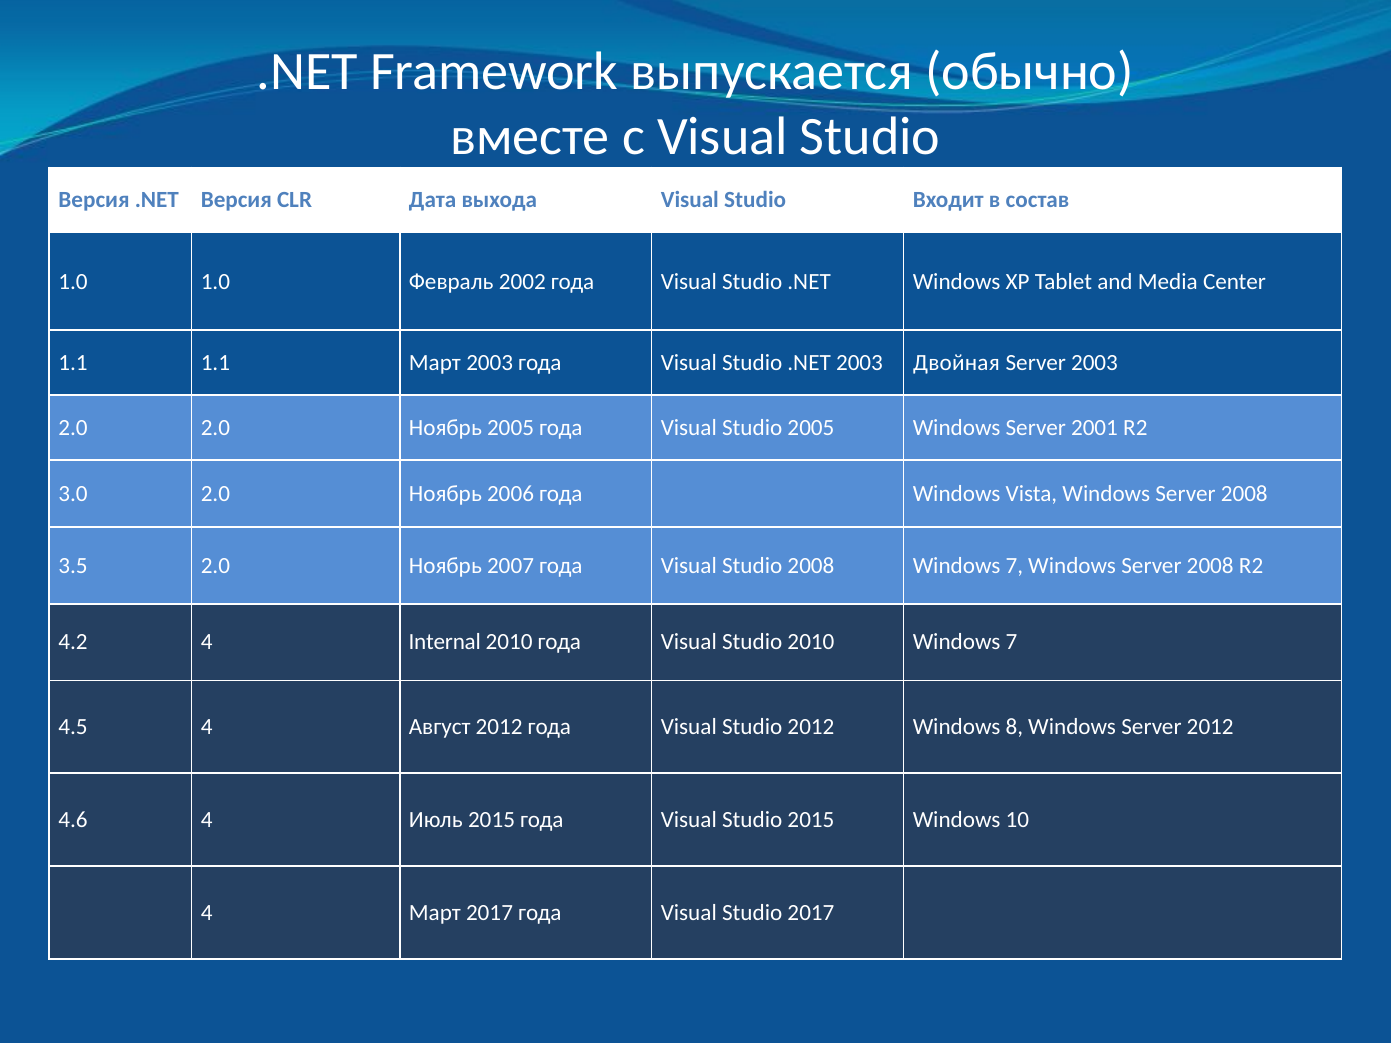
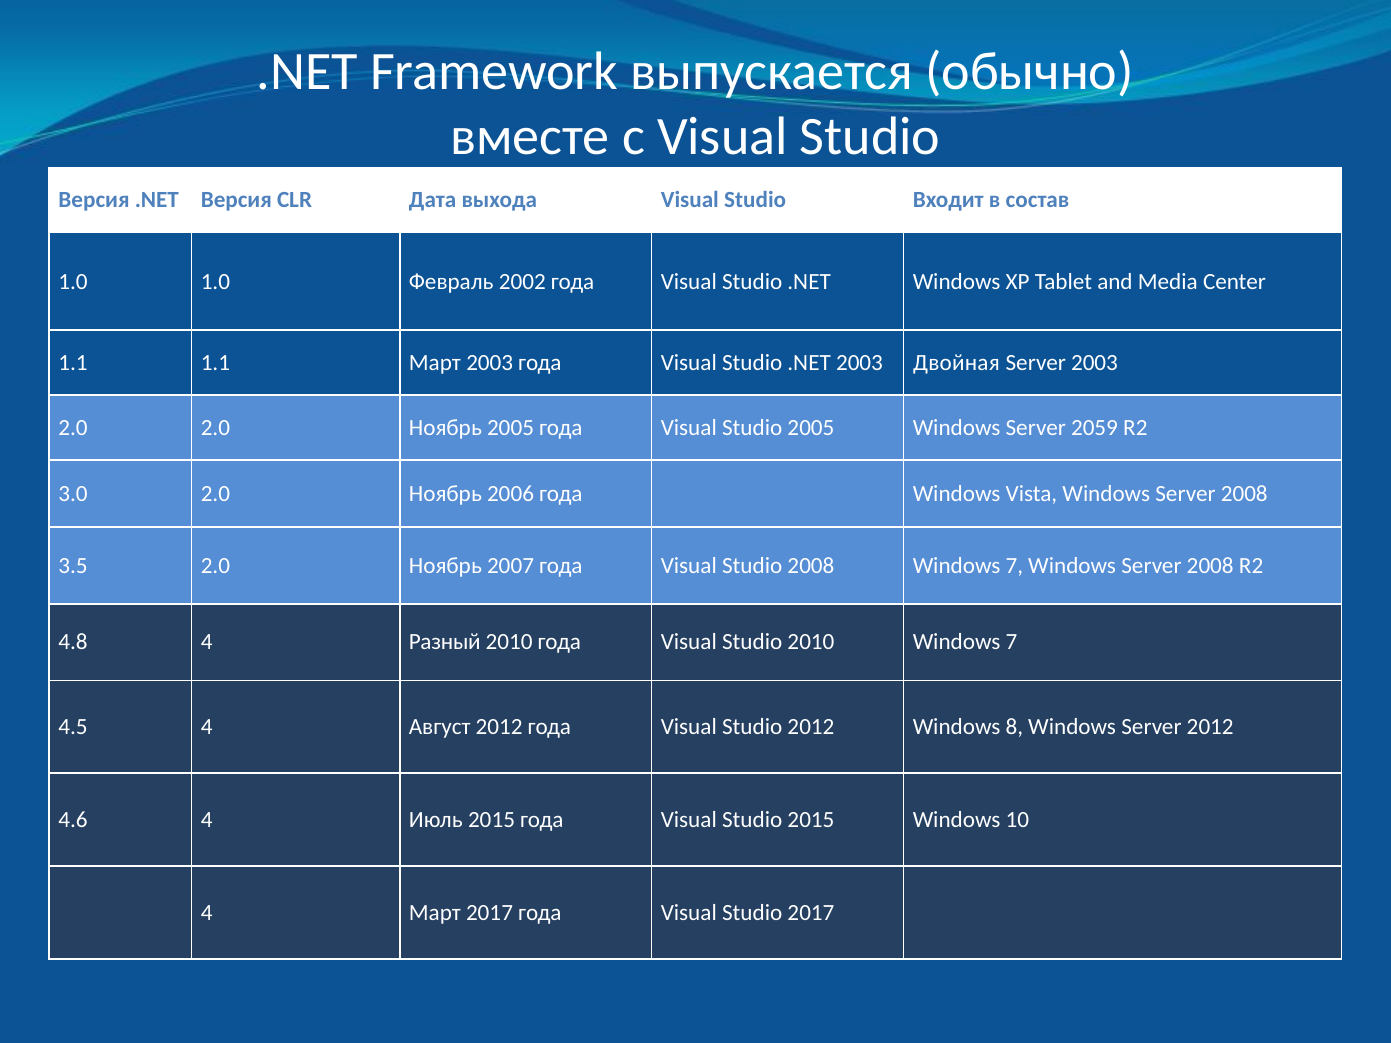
2001: 2001 -> 2059 (1094, 428)
4.2: 4.2 -> 4.8 (73, 642)
Internal: Internal -> Разный (445, 642)
